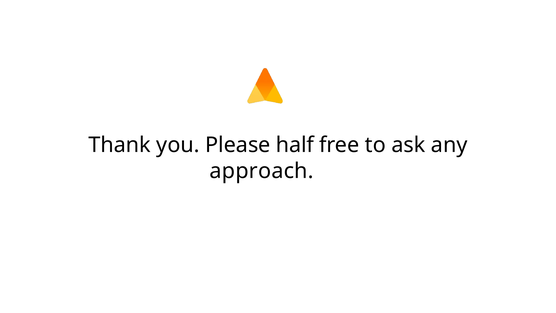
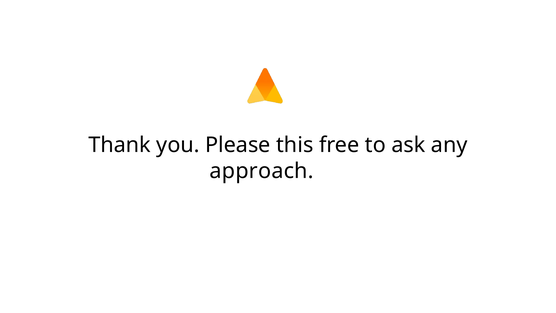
half: half -> this (295, 145)
